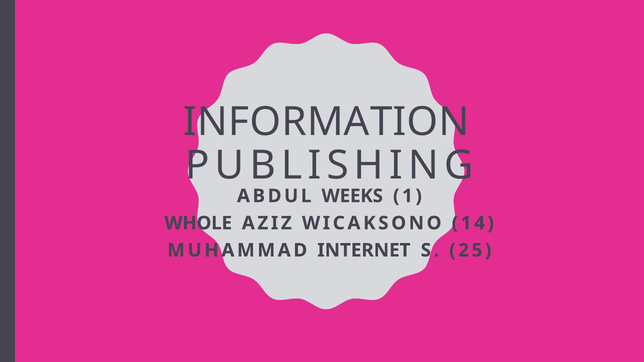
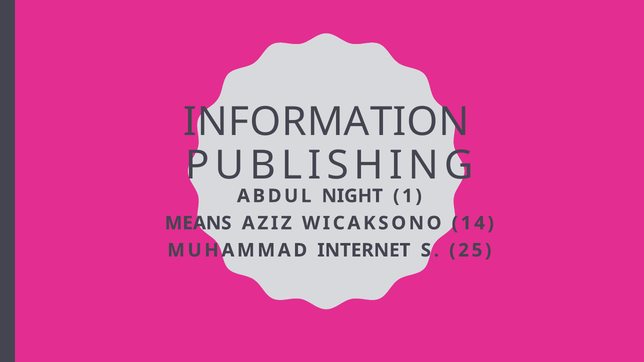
WEEKS: WEEKS -> NIGHT (352, 196)
WHOLE: WHOLE -> MEANS (198, 223)
